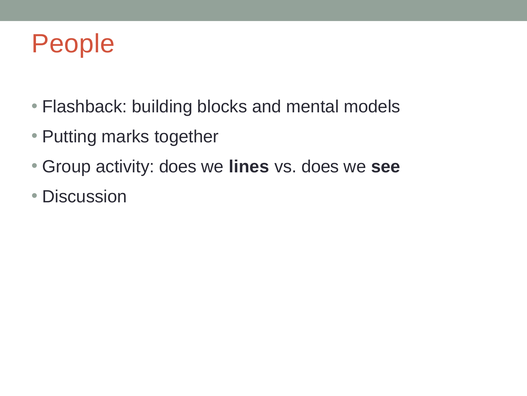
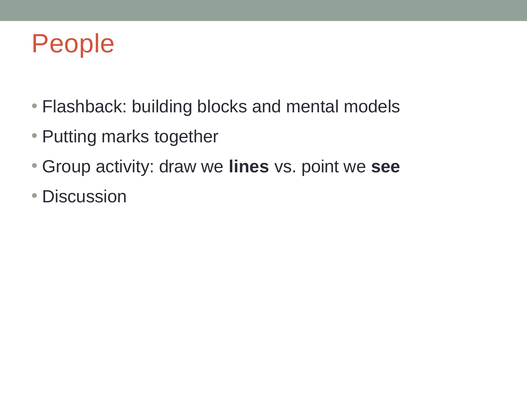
activity does: does -> draw (178, 166)
vs does: does -> point (320, 166)
